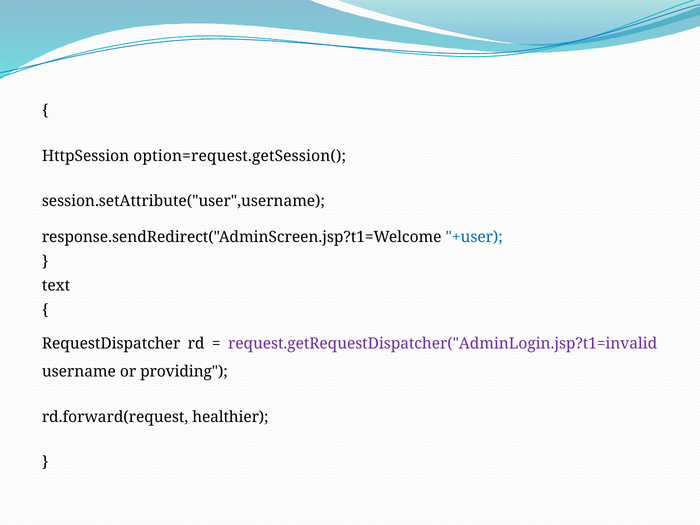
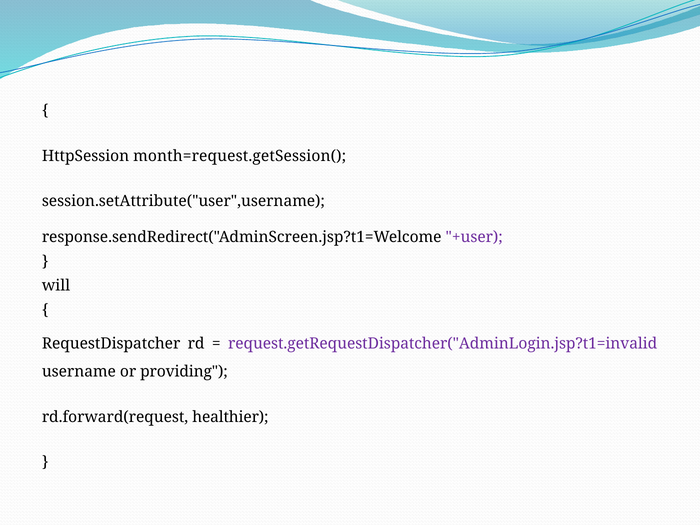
option=request.getSession(: option=request.getSession( -> month=request.getSession( (240, 156)
+user colour: blue -> purple (474, 237)
text: text -> will (56, 286)
